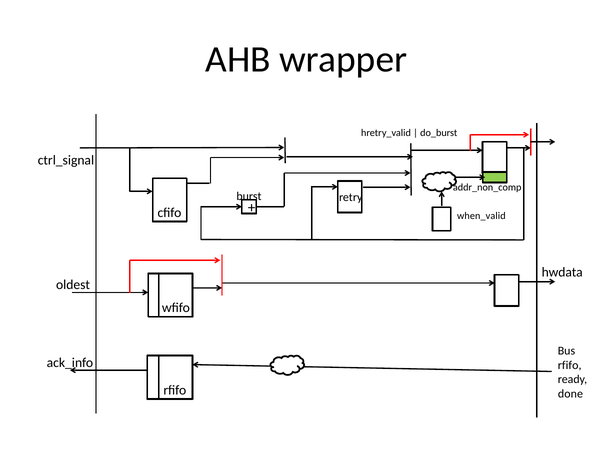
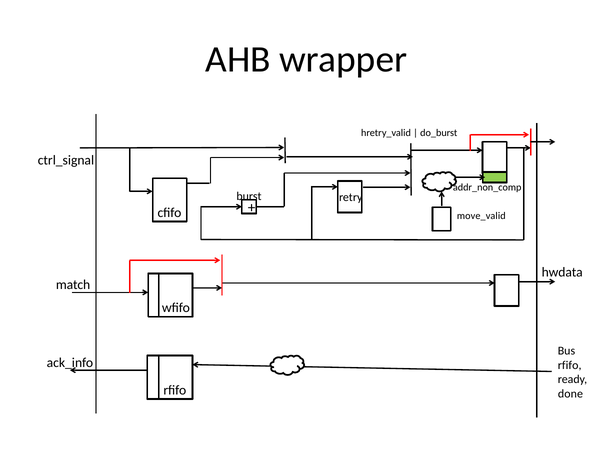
when_valid: when_valid -> move_valid (481, 216)
oldest: oldest -> match (73, 284)
